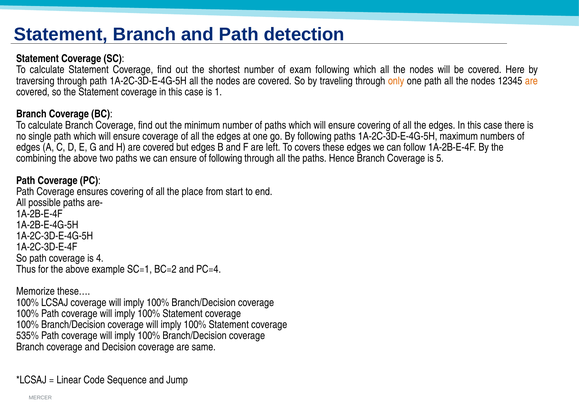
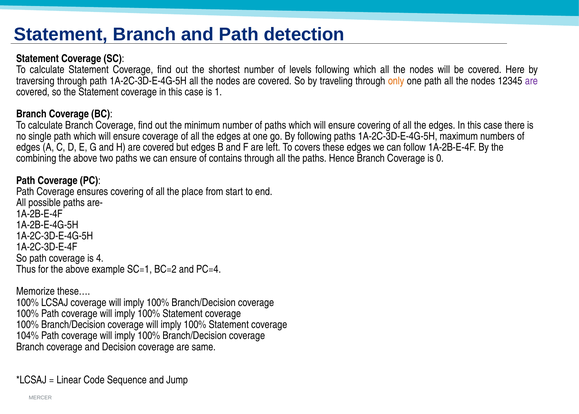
exam: exam -> levels (300, 70)
are colour: orange -> purple (531, 81)
of following: following -> contains (225, 158)
5: 5 -> 0 (440, 158)
535%: 535% -> 104% (27, 335)
